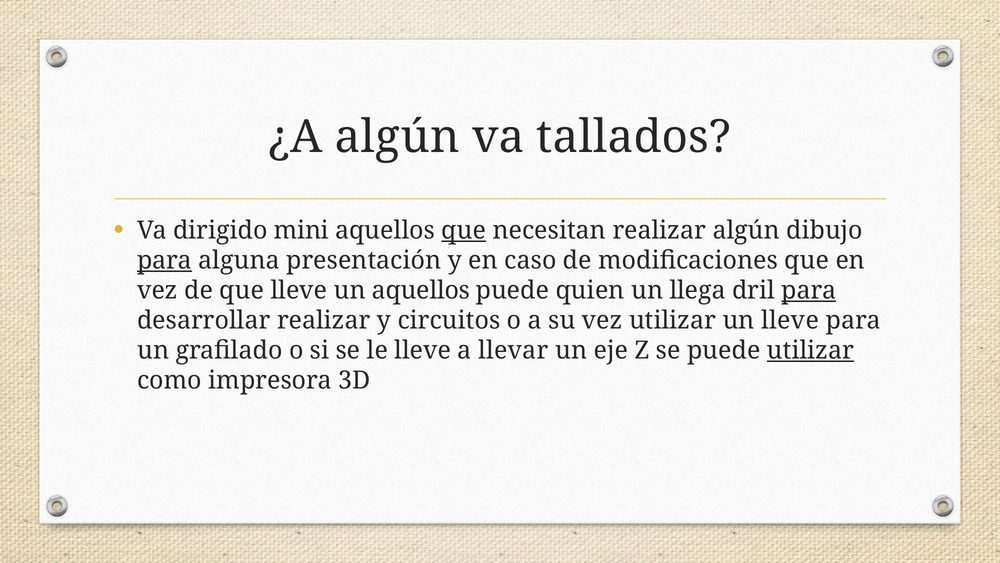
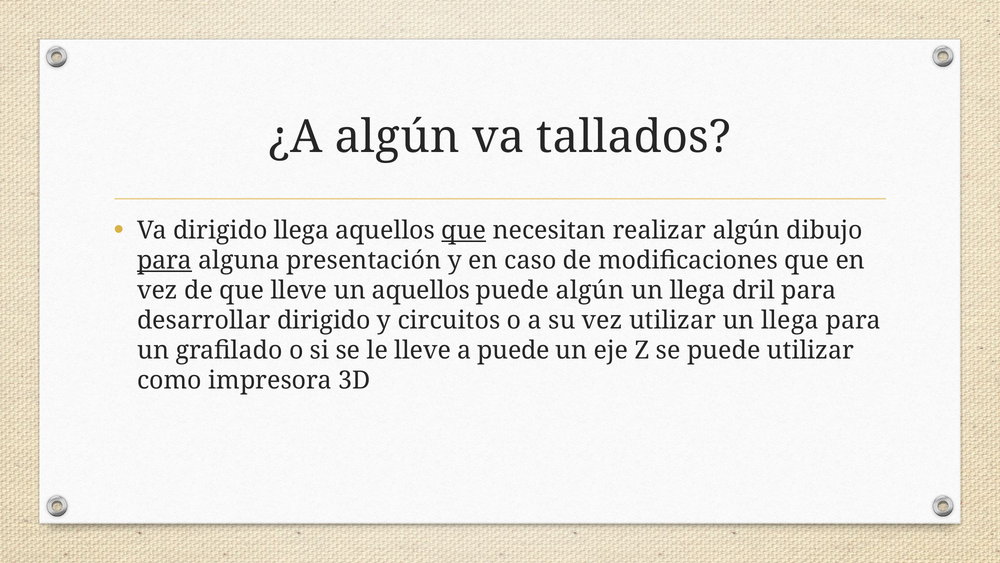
dirigido mini: mini -> llega (301, 230)
puede quien: quien -> algún (590, 290)
para underline: present -> none (809, 290)
desarrollar realizar: realizar -> dirigido (324, 320)
utilizar un lleve: lleve -> llega (790, 320)
a llevar: llevar -> puede (514, 350)
utilizar underline: present -> none (810, 350)
